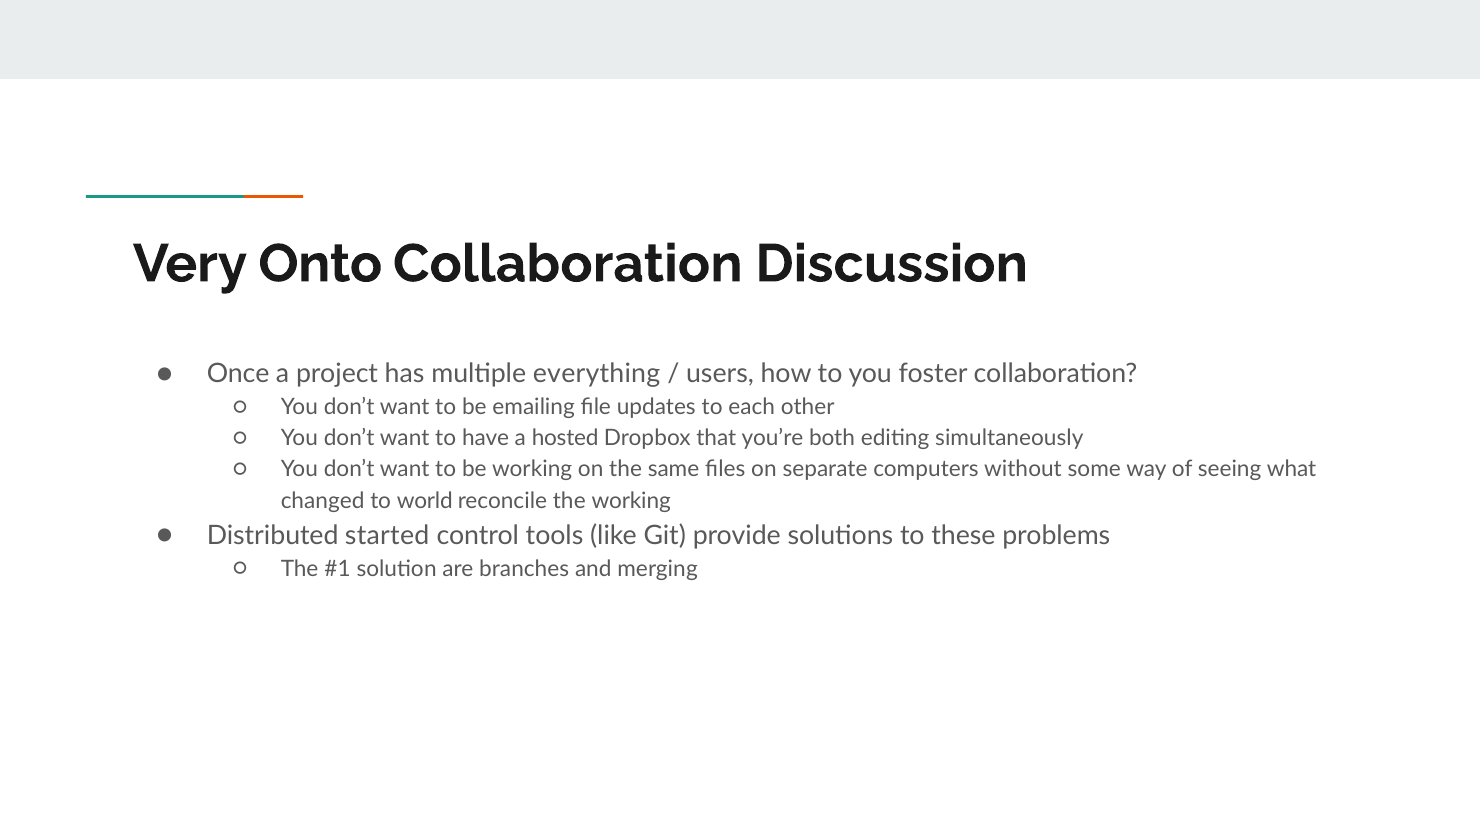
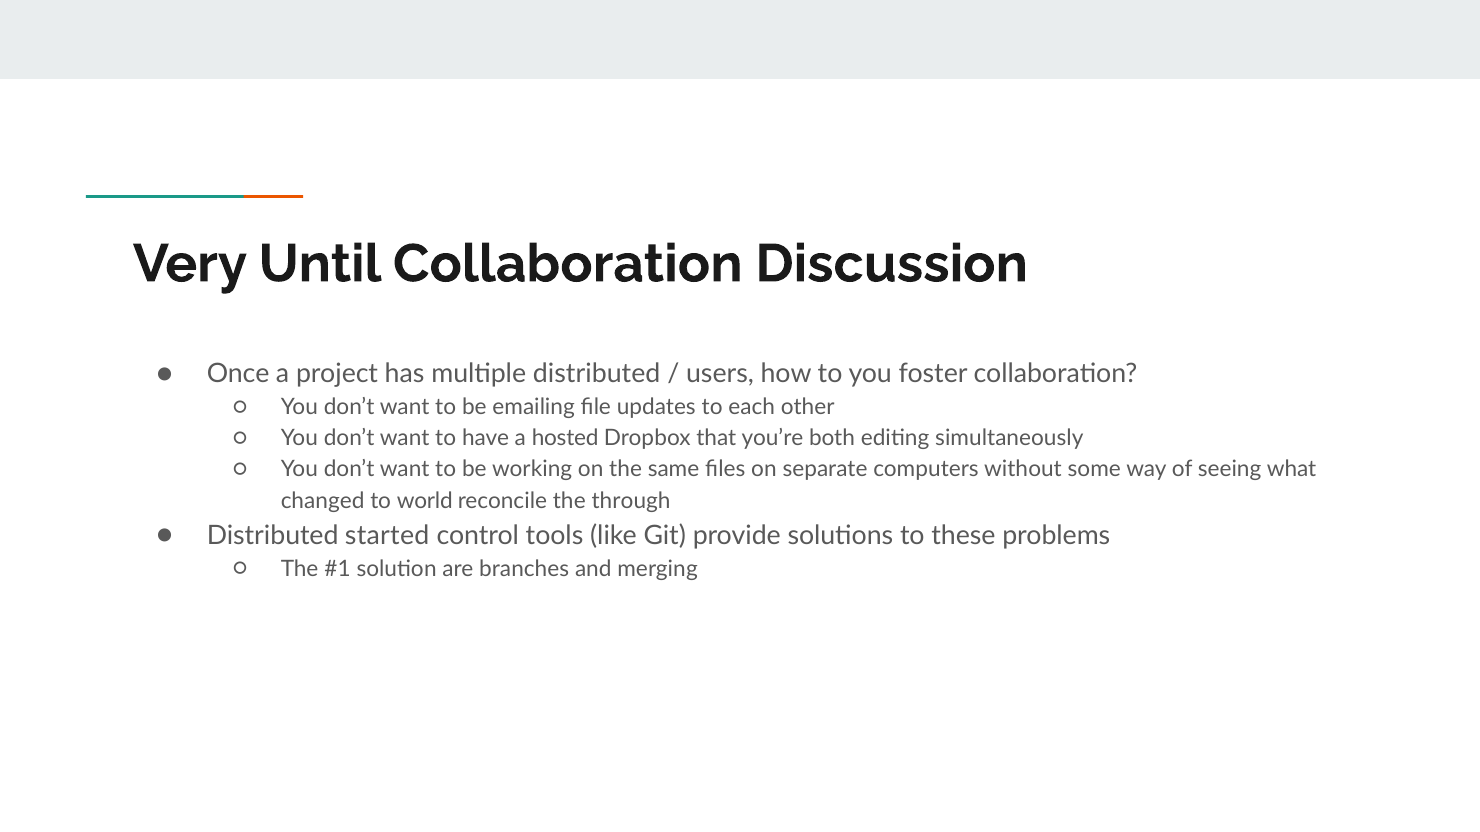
Onto: Onto -> Until (320, 264)
multiple everything: everything -> distributed (597, 374)
the working: working -> through (631, 501)
